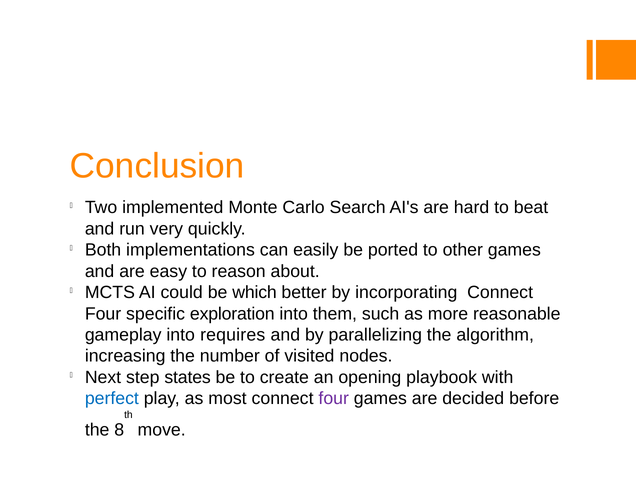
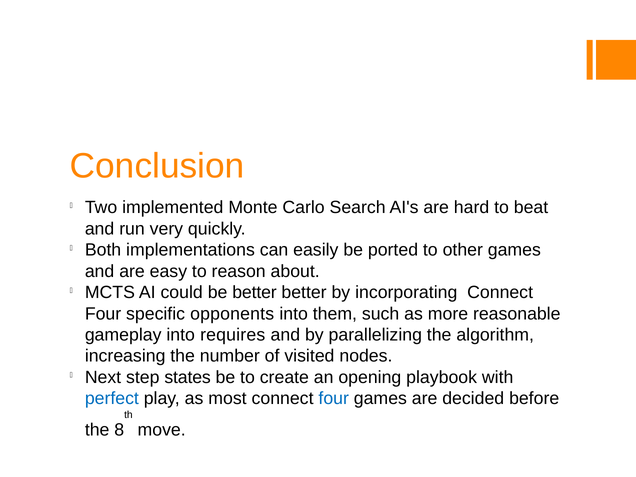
be which: which -> better (255, 292)
exploration: exploration -> opponents (232, 314)
four colour: purple -> blue (334, 399)
